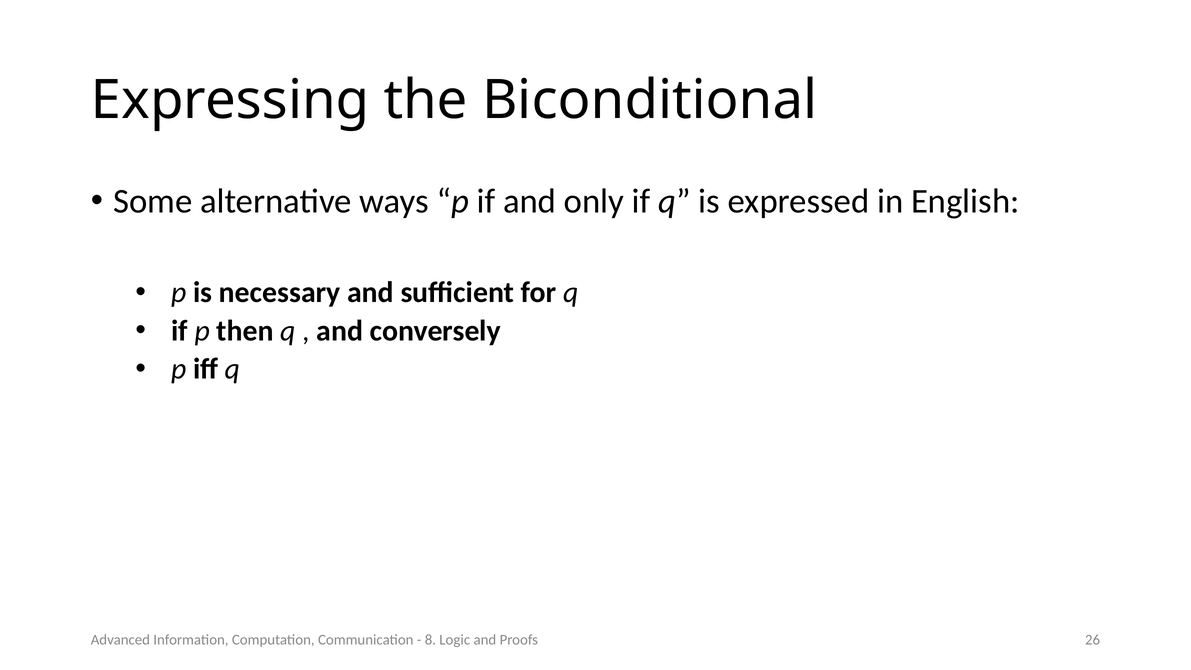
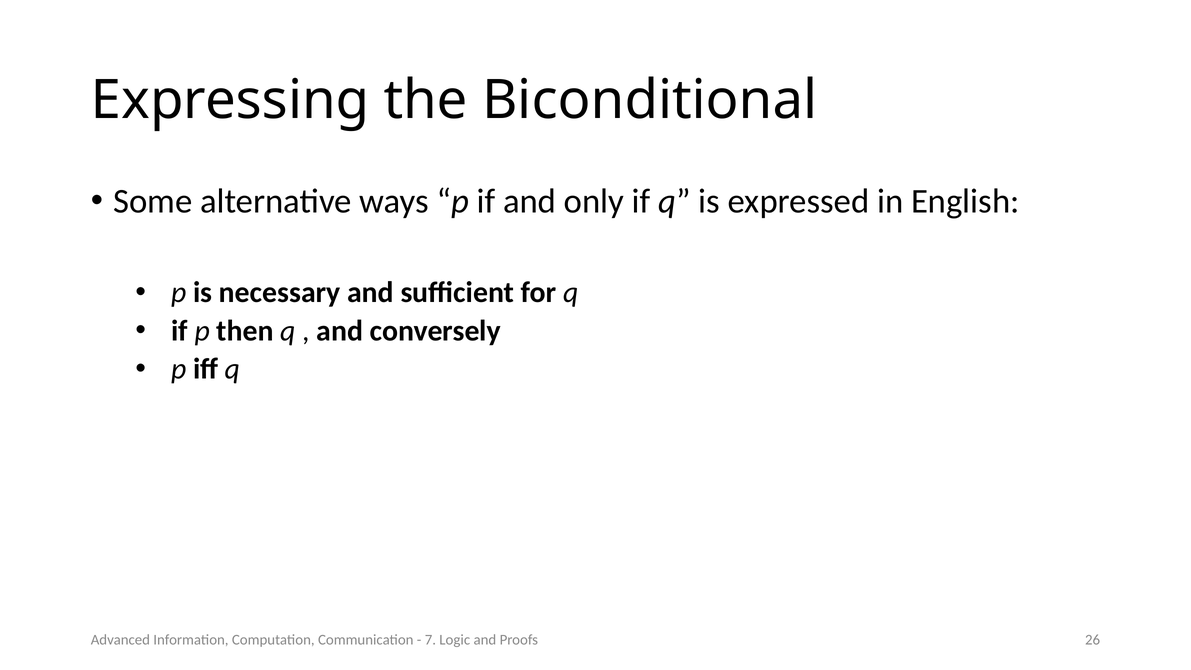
8: 8 -> 7 (430, 640)
